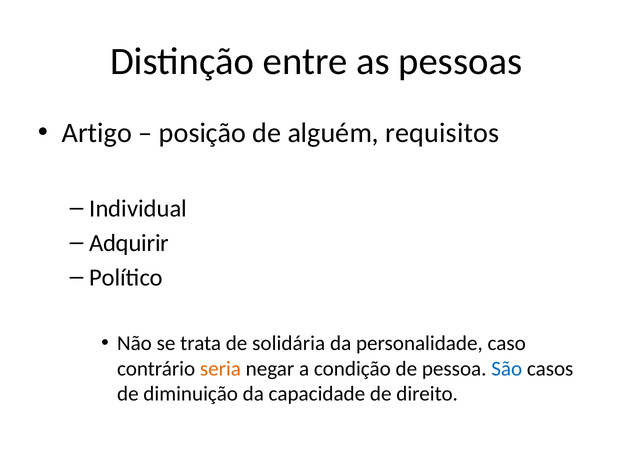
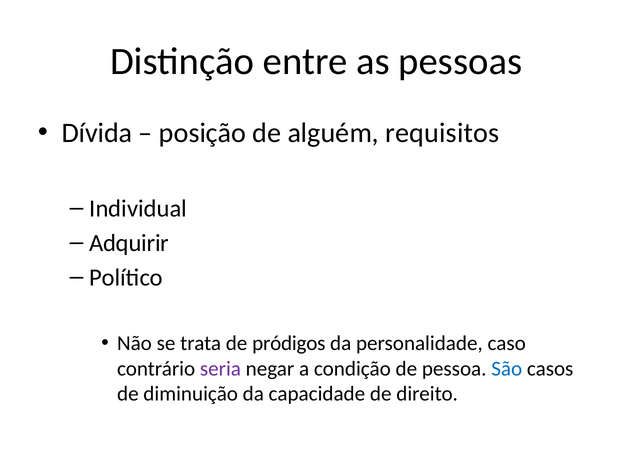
Artigo: Artigo -> Dívida (97, 133)
solidária: solidária -> pródigos (289, 343)
seria colour: orange -> purple (220, 368)
